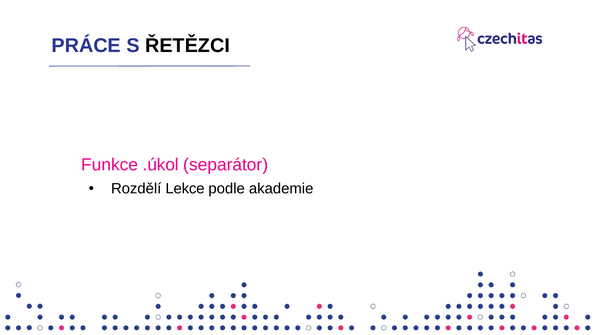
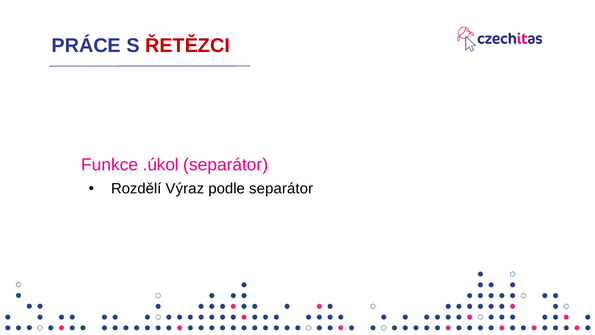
ŘETĚZCI colour: black -> red (188, 46)
Lekce: Lekce -> Výraz (185, 188)
podle akademie: akademie -> separátor (281, 188)
